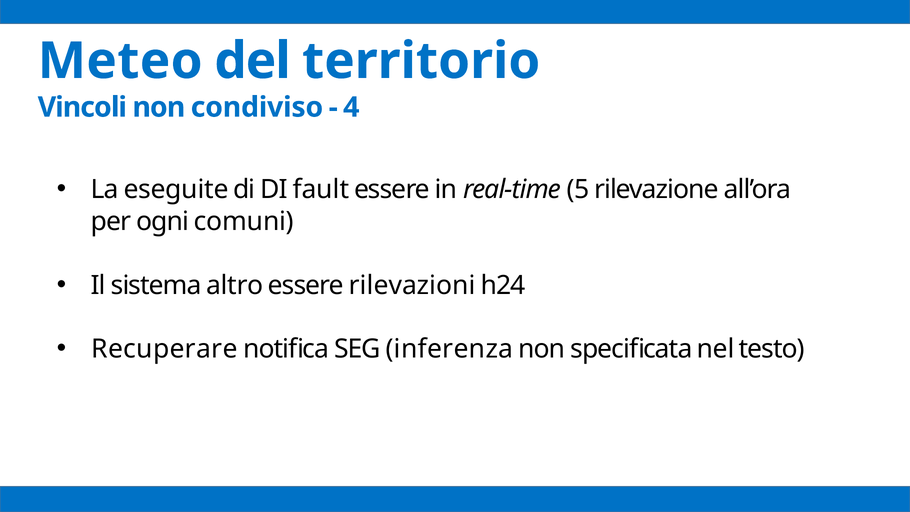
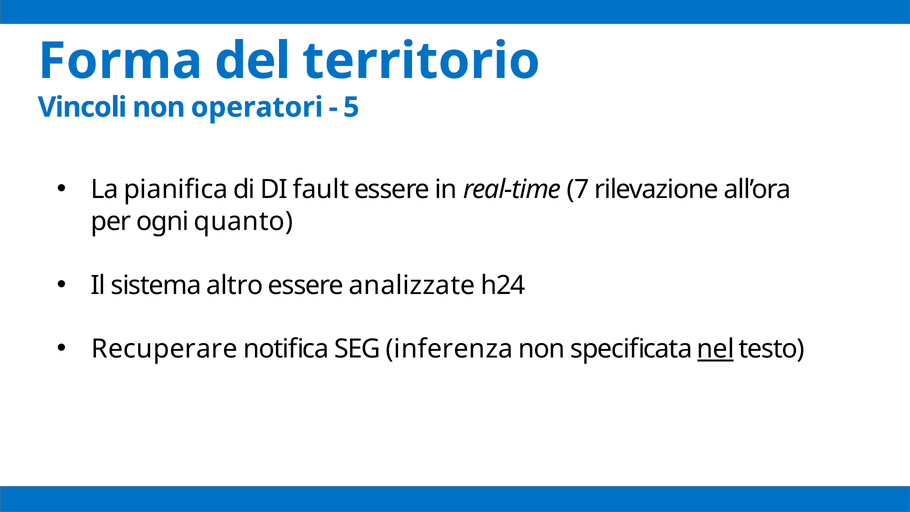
Meteo: Meteo -> Forma (120, 61)
condiviso: condiviso -> operatori (257, 107)
4: 4 -> 5 (351, 107)
eseguite: eseguite -> pianifica (176, 190)
5: 5 -> 7 (578, 190)
comuni: comuni -> quanto (244, 221)
rilevazioni: rilevazioni -> analizzate (412, 285)
nel underline: none -> present (716, 349)
